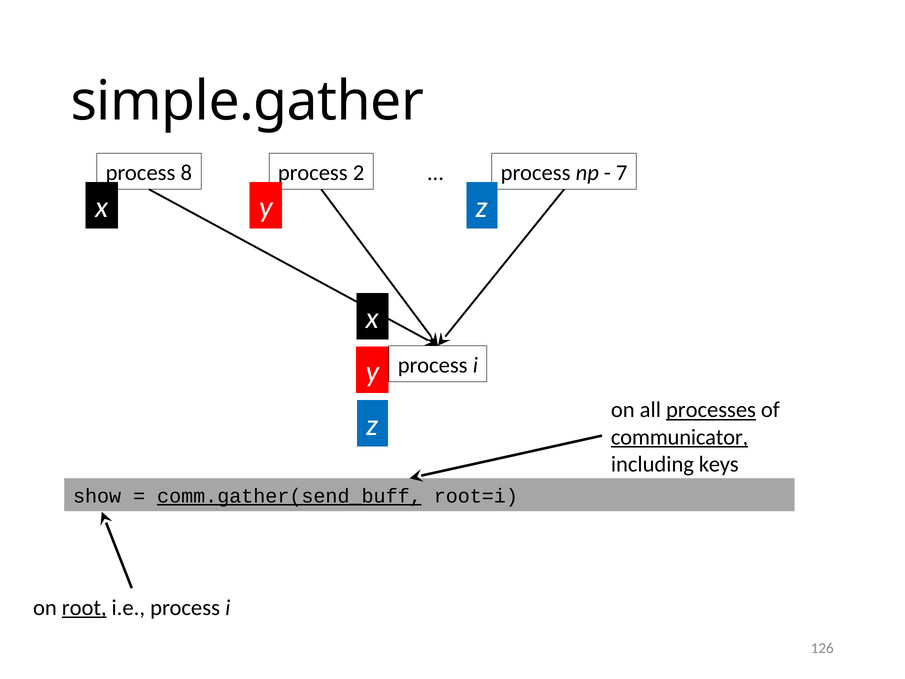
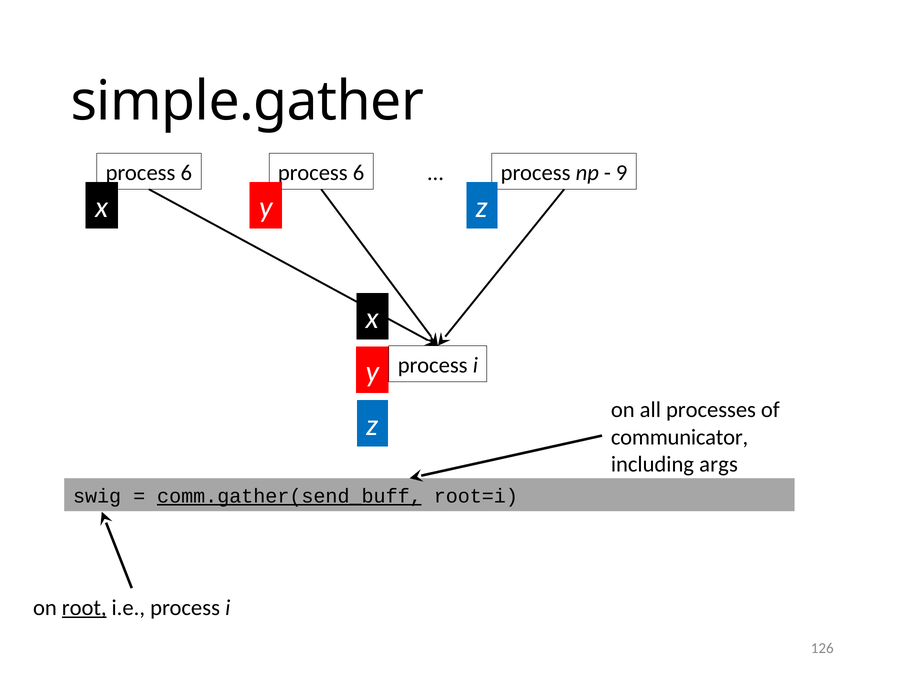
8: 8 -> 6 (186, 173)
2: 2 -> 6 (359, 173)
7: 7 -> 9 (622, 173)
processes underline: present -> none (711, 410)
communicator underline: present -> none (680, 437)
keys: keys -> args (719, 464)
show: show -> swig (97, 496)
